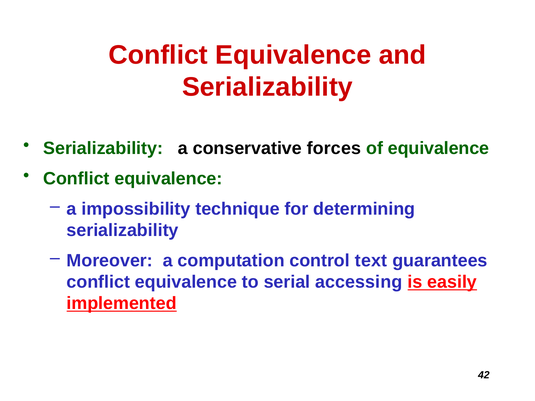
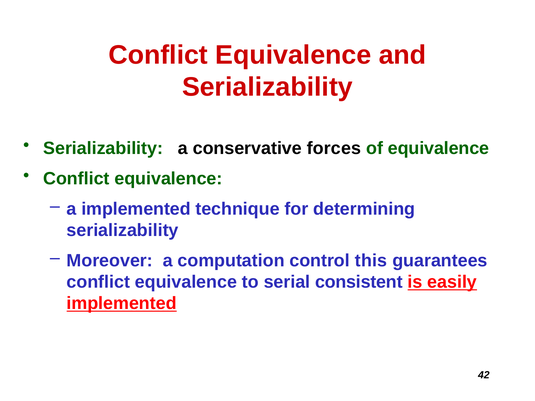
a impossibility: impossibility -> implemented (136, 209)
text: text -> this (371, 261)
accessing: accessing -> consistent (359, 282)
